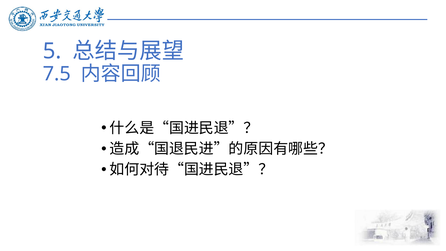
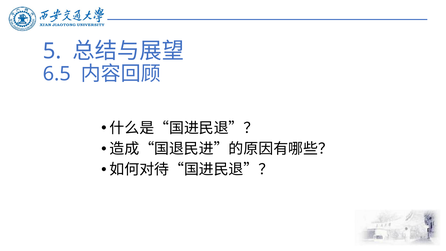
7.5: 7.5 -> 6.5 (57, 74)
